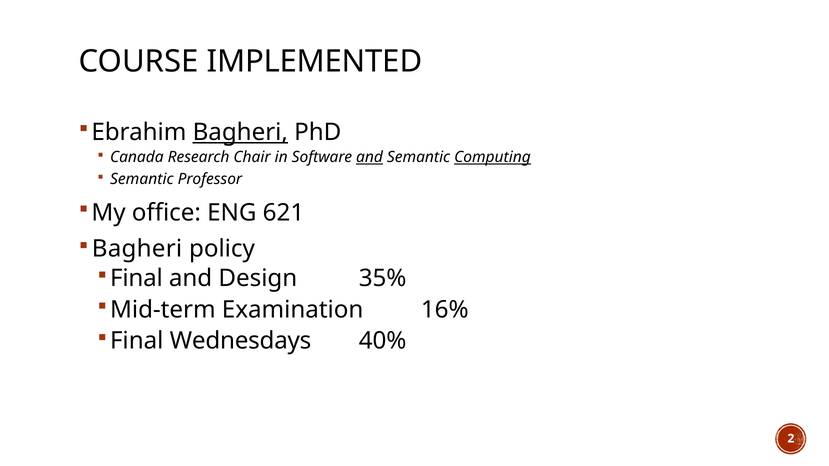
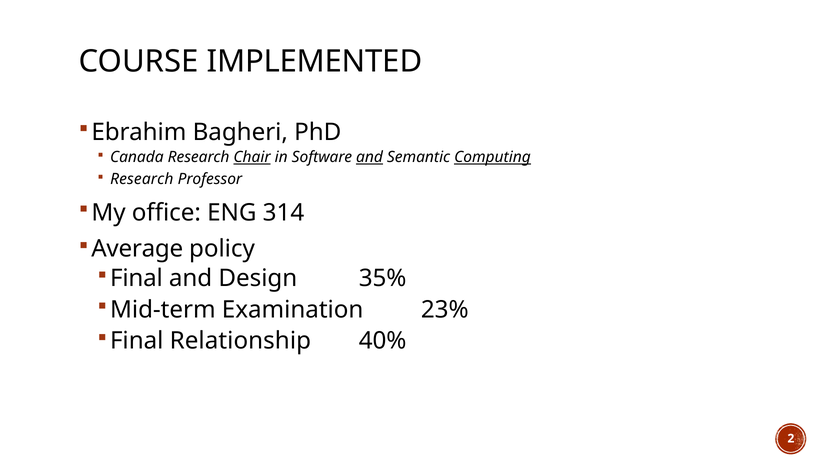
Bagheri underline: present -> none (240, 132)
Chair underline: none -> present (252, 157)
Semantic: Semantic -> Research (142, 179)
621: 621 -> 314 (283, 213)
Bagheri: Bagheri -> Average (137, 249)
16%: 16% -> 23% (445, 310)
Wednesdays: Wednesdays -> Relationship (240, 341)
